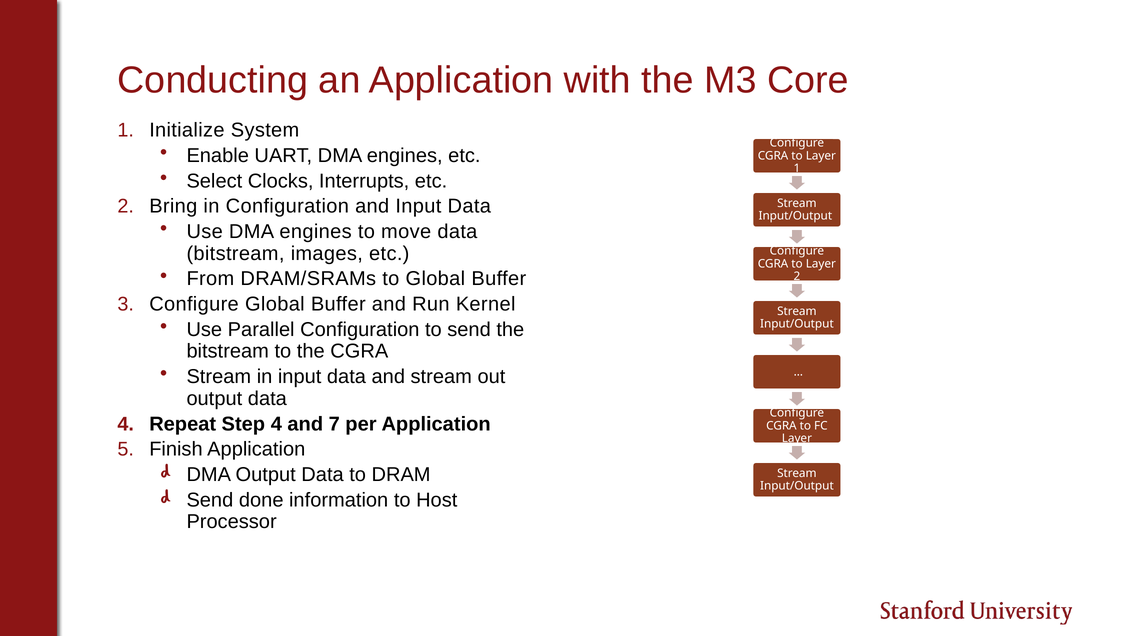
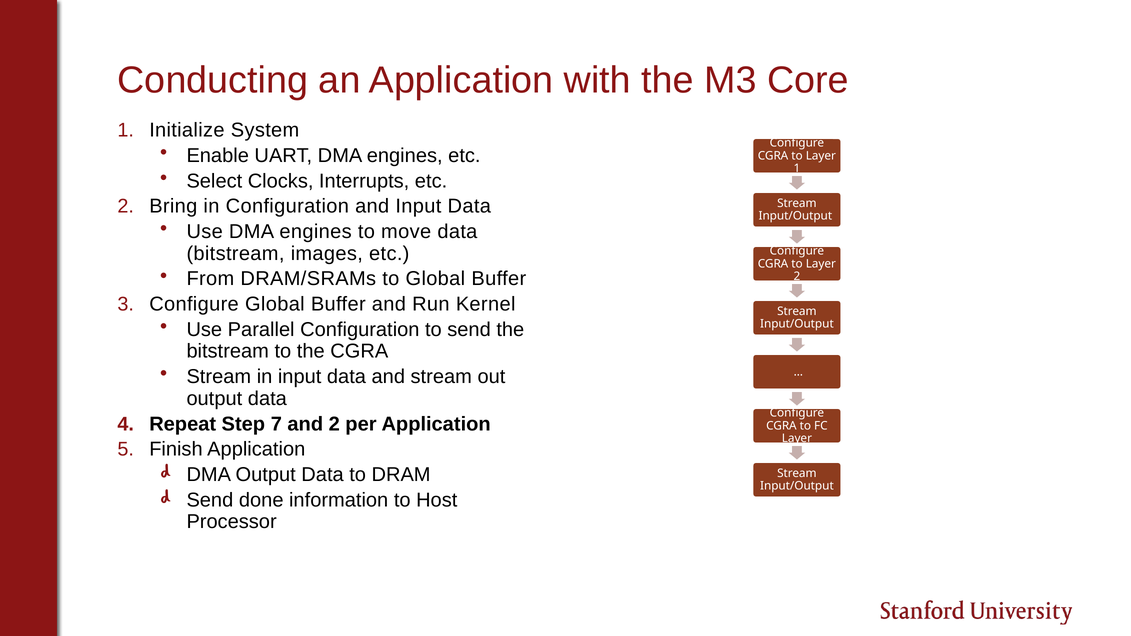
Step 4: 4 -> 7 (276, 424)
and 7: 7 -> 2 (334, 424)
